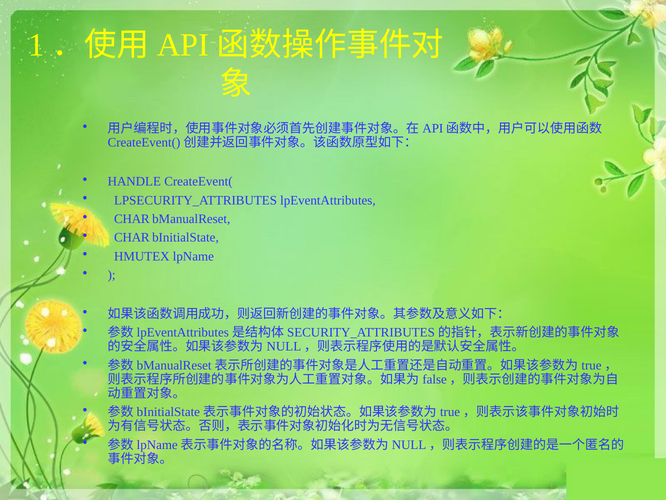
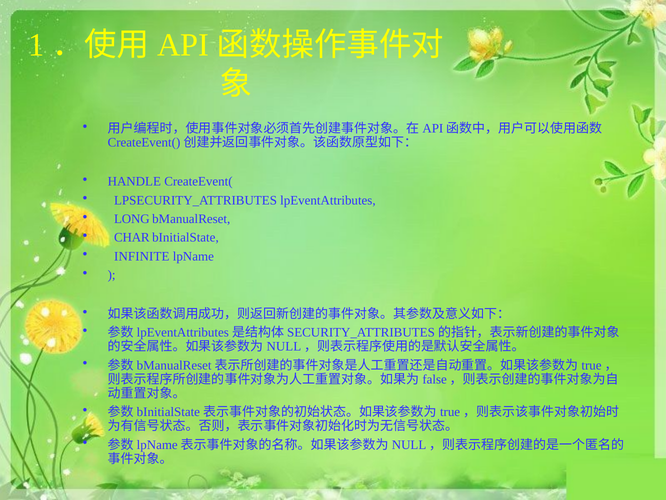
CHAR: CHAR -> LONG (132, 219)
HMUTEX: HMUTEX -> INFINITE (142, 256)
